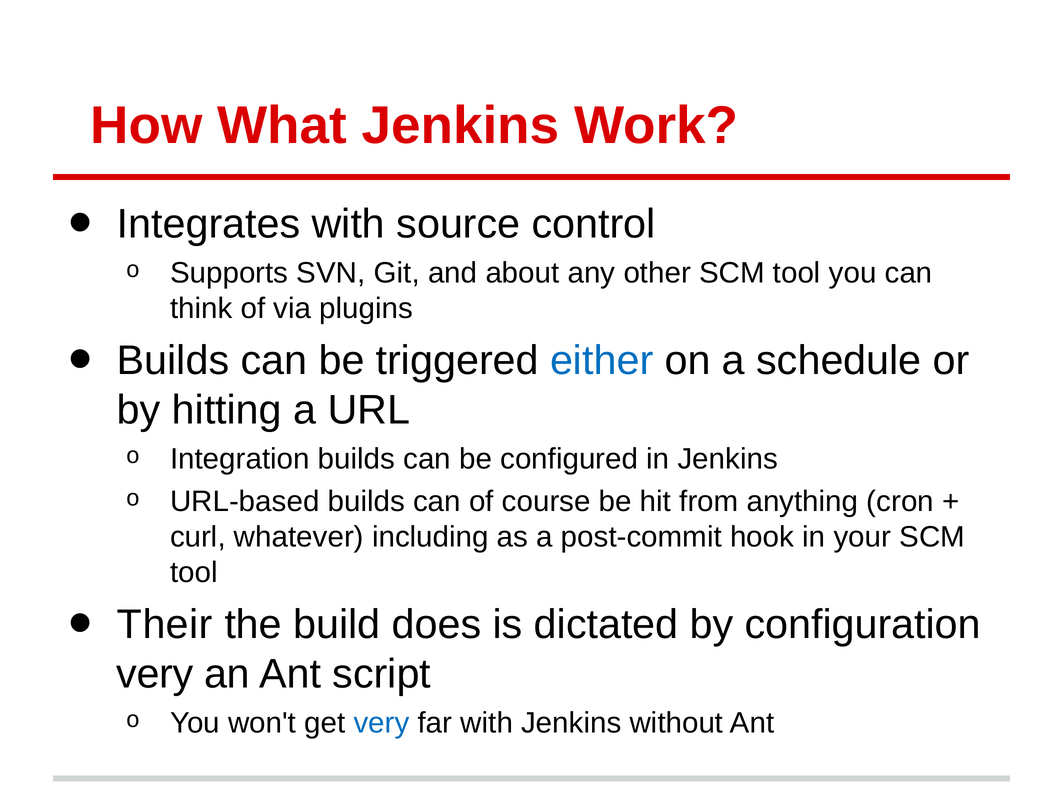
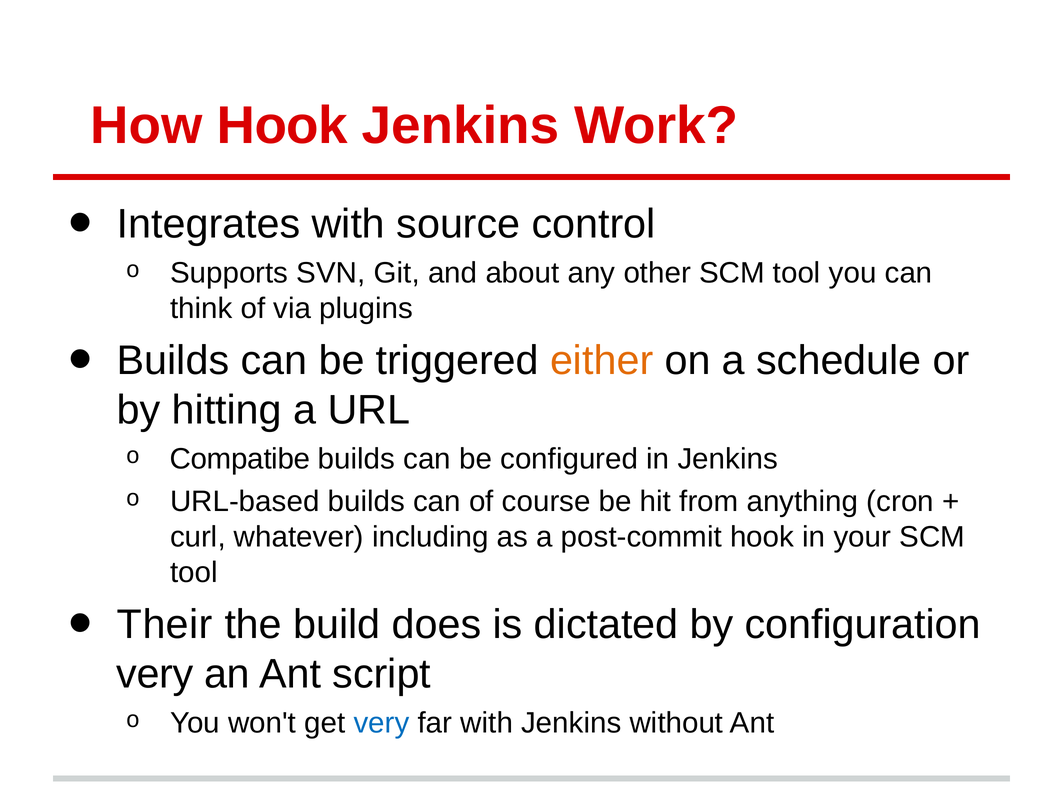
How What: What -> Hook (282, 126)
either colour: blue -> orange (602, 361)
Integration: Integration -> Compatibe (240, 459)
